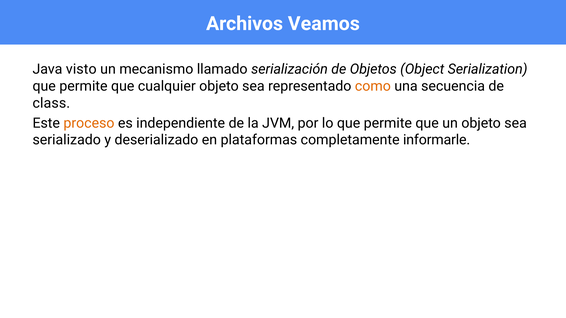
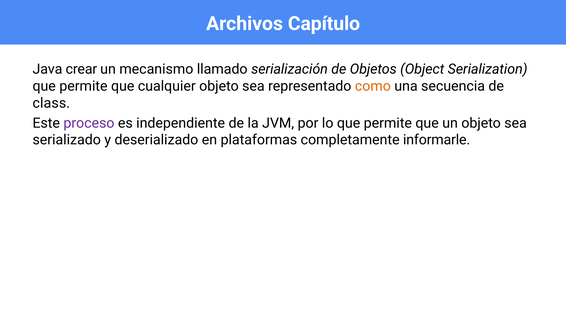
Veamos: Veamos -> Capítulo (324, 24)
visto: visto -> crear (81, 69)
proceso colour: orange -> purple (89, 123)
